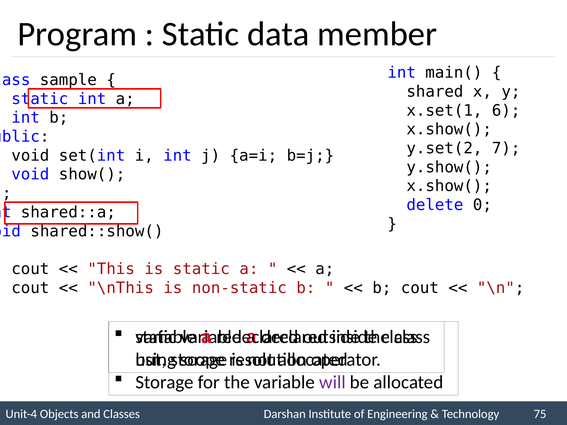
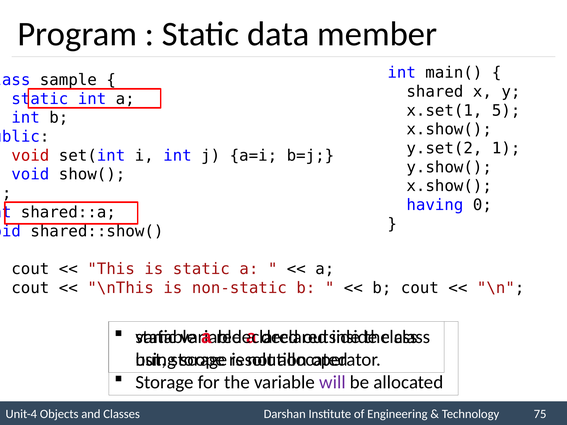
6: 6 -> 5 (506, 111)
7: 7 -> 1 (506, 148)
void colour: black -> red (30, 156)
delete: delete -> having (435, 205)
